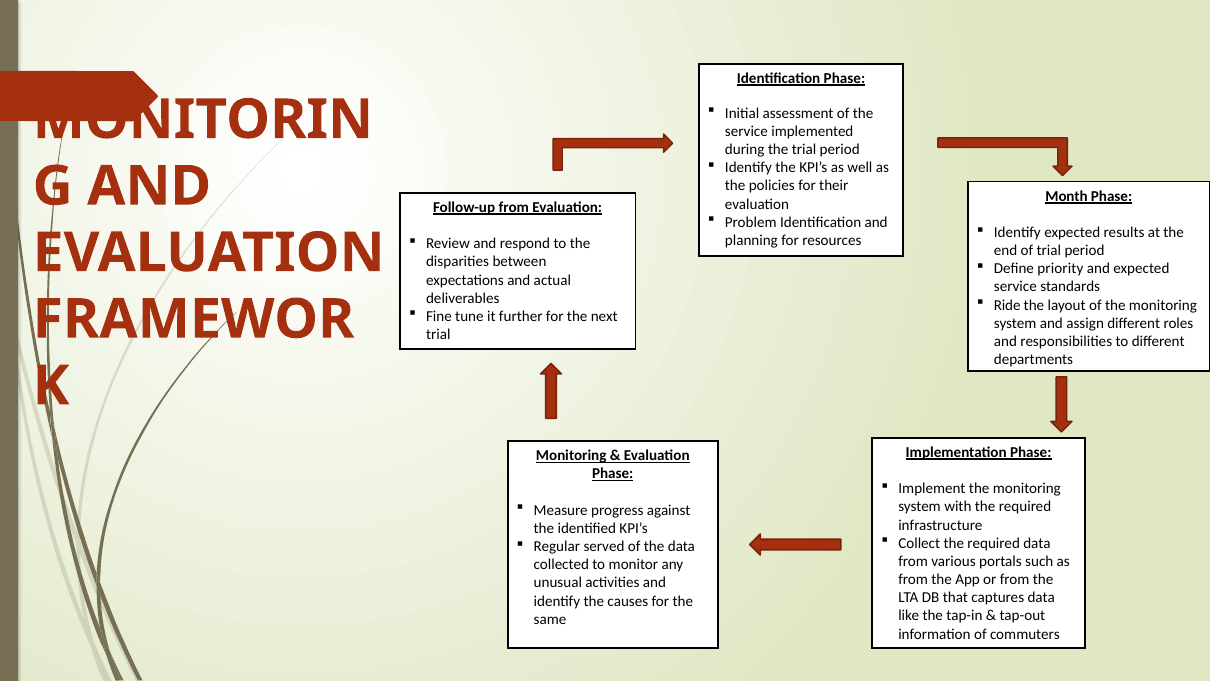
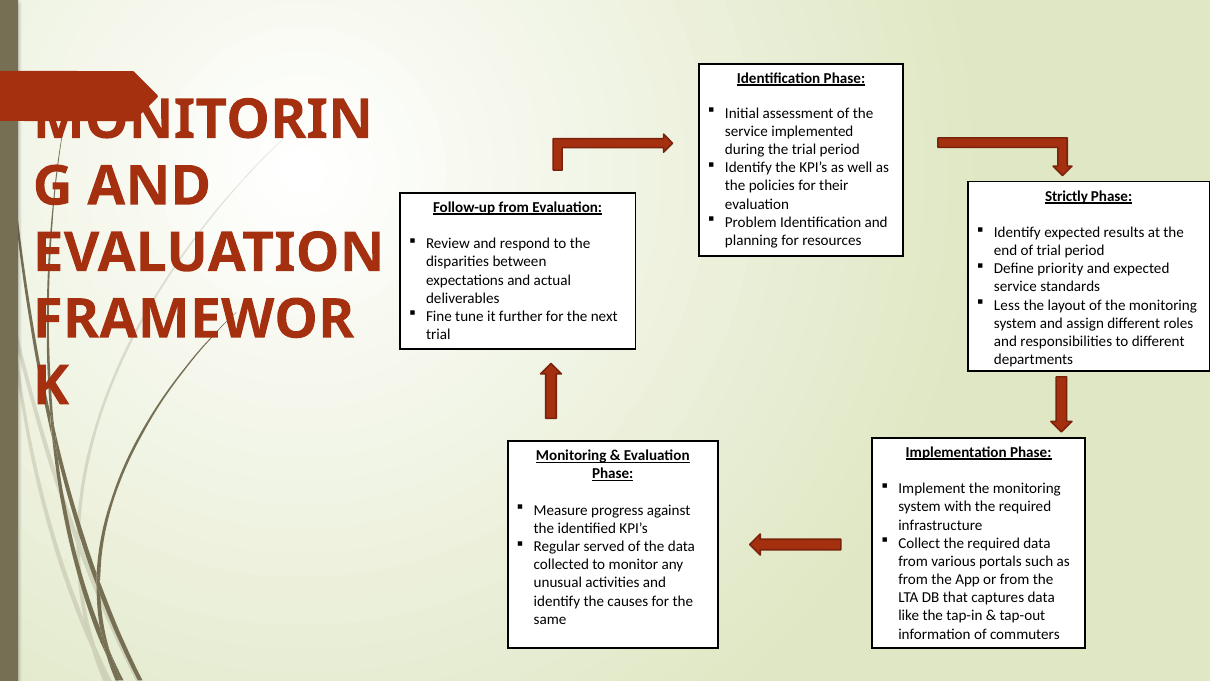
Month: Month -> Strictly (1067, 196)
Ride: Ride -> Less (1007, 305)
